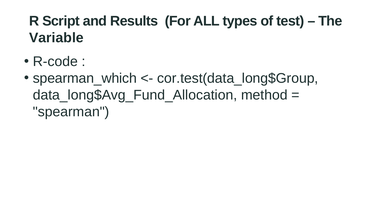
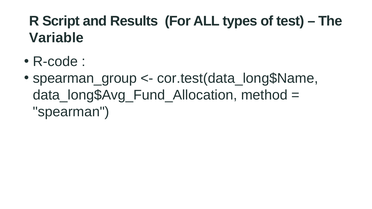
spearman_which: spearman_which -> spearman_group (85, 78)
cor.test(data_long$Group: cor.test(data_long$Group -> cor.test(data_long$Name (238, 78)
